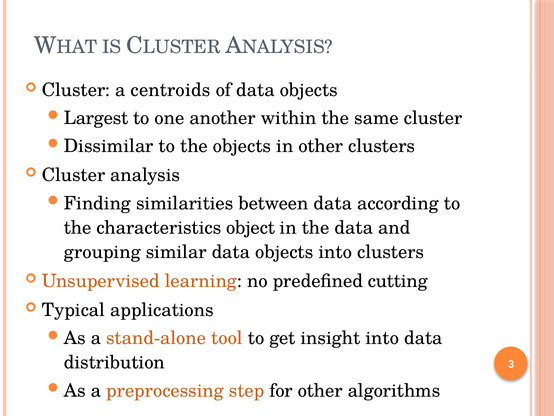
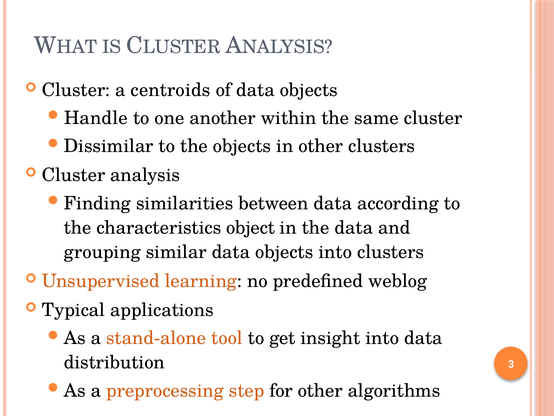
Largest: Largest -> Handle (96, 118)
cutting: cutting -> weblog (398, 281)
